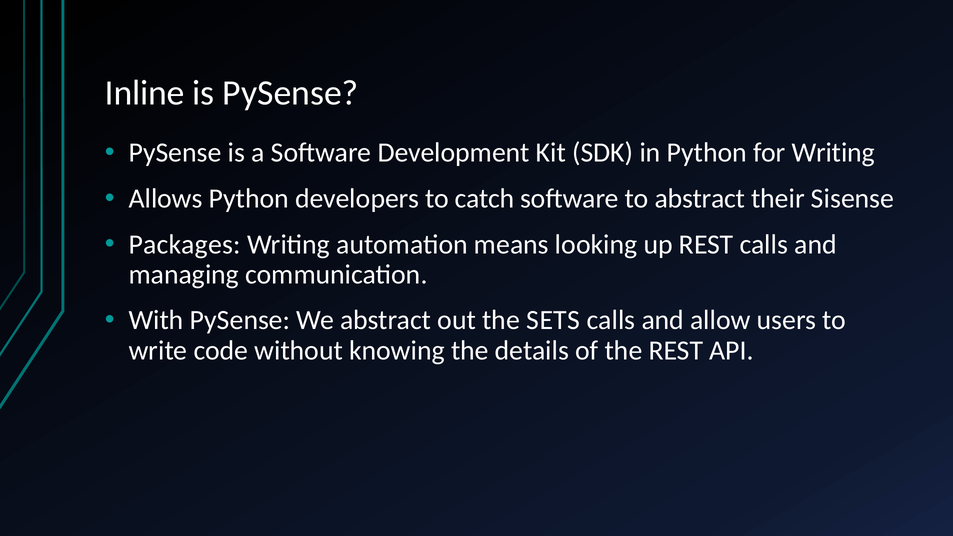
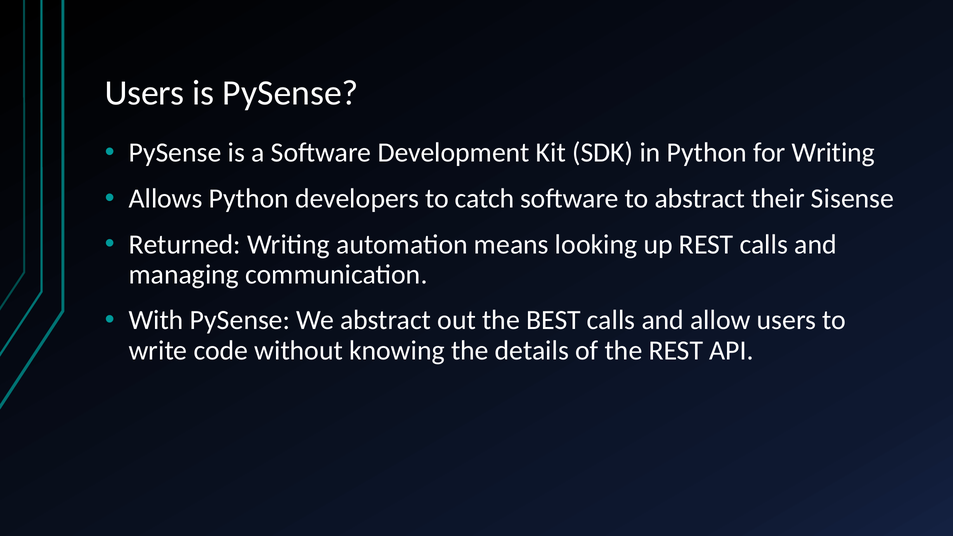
Inline: Inline -> Users (145, 93)
Packages: Packages -> Returned (185, 244)
SETS: SETS -> BEST (553, 320)
